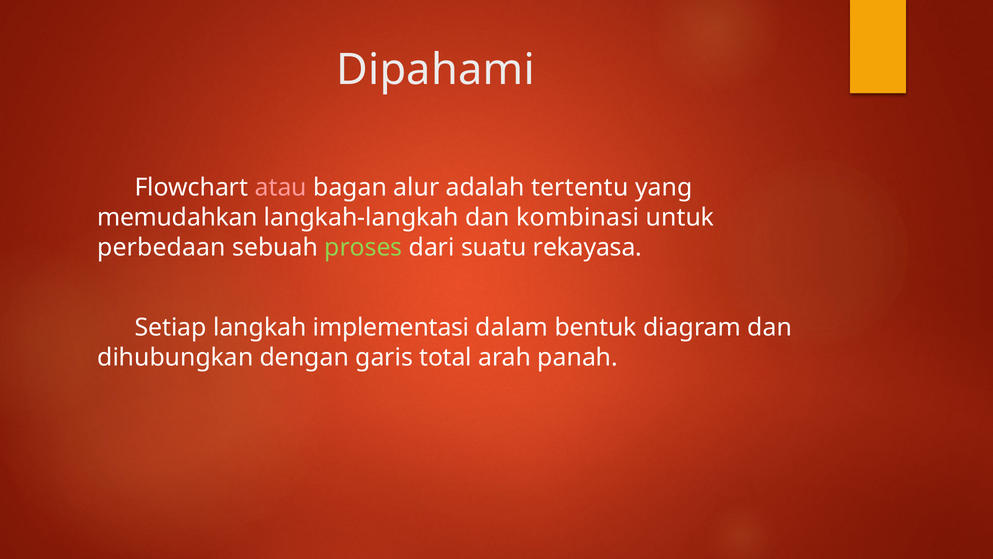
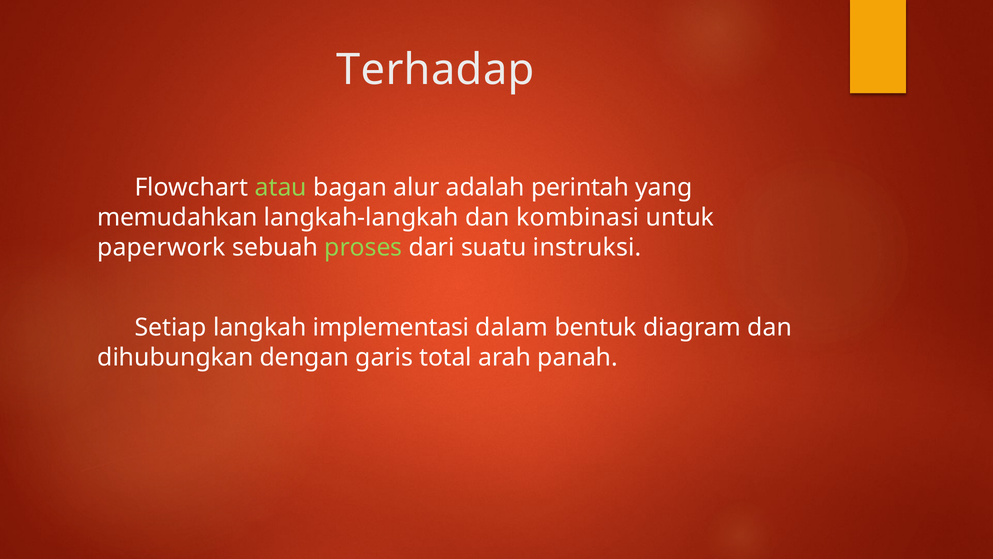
Dipahami: Dipahami -> Terhadap (435, 70)
atau colour: pink -> light green (281, 188)
tertentu: tertentu -> perintah (580, 188)
perbedaan: perbedaan -> paperwork (162, 247)
rekayasa: rekayasa -> instruksi (587, 247)
